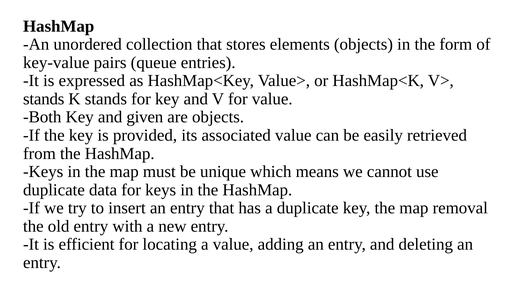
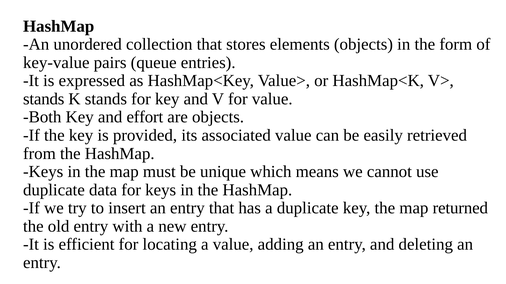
given: given -> effort (145, 117)
removal: removal -> returned (460, 208)
